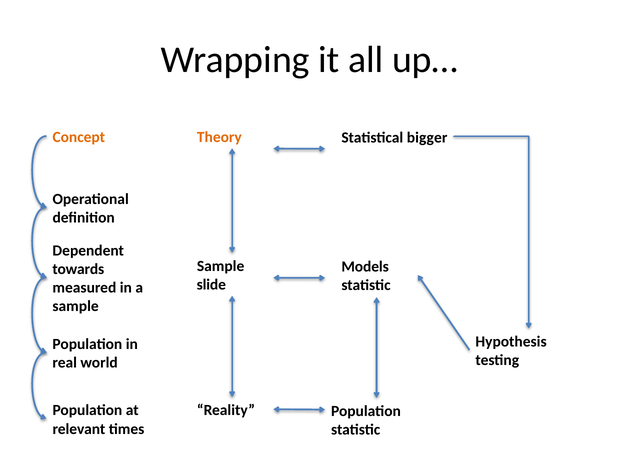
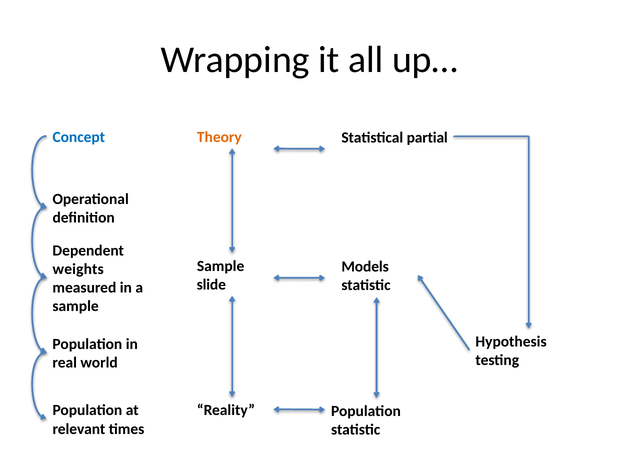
Concept colour: orange -> blue (79, 137)
bigger: bigger -> partial (427, 138)
towards: towards -> weights (78, 269)
